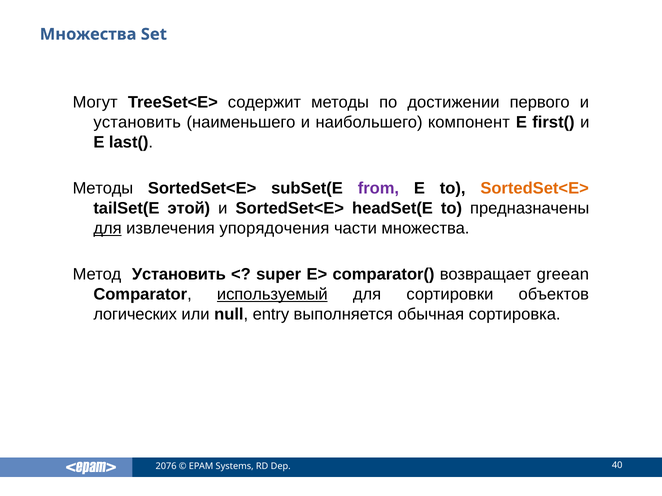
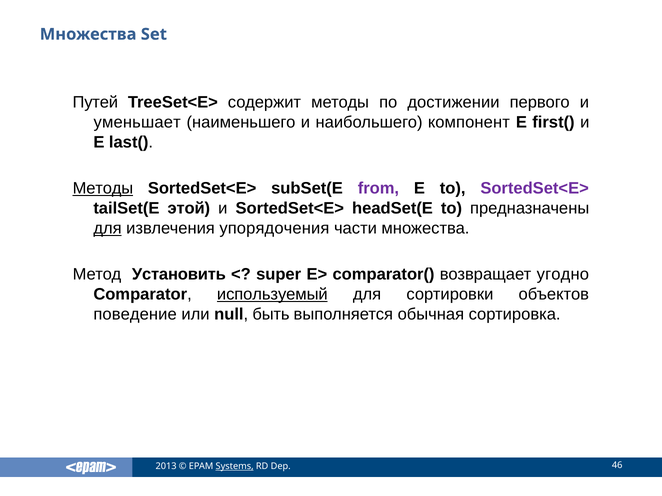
Могут: Могут -> Путей (95, 103)
установить: установить -> уменьшает (137, 122)
Методы underline: none -> present (103, 189)
SortedSet<E> colour: orange -> purple (535, 189)
greean: greean -> угодно (563, 275)
логических: логических -> поведение (135, 314)
entry: entry -> быть (271, 314)
2076: 2076 -> 2013 (166, 467)
Systems underline: none -> present (235, 467)
40: 40 -> 46 (617, 465)
